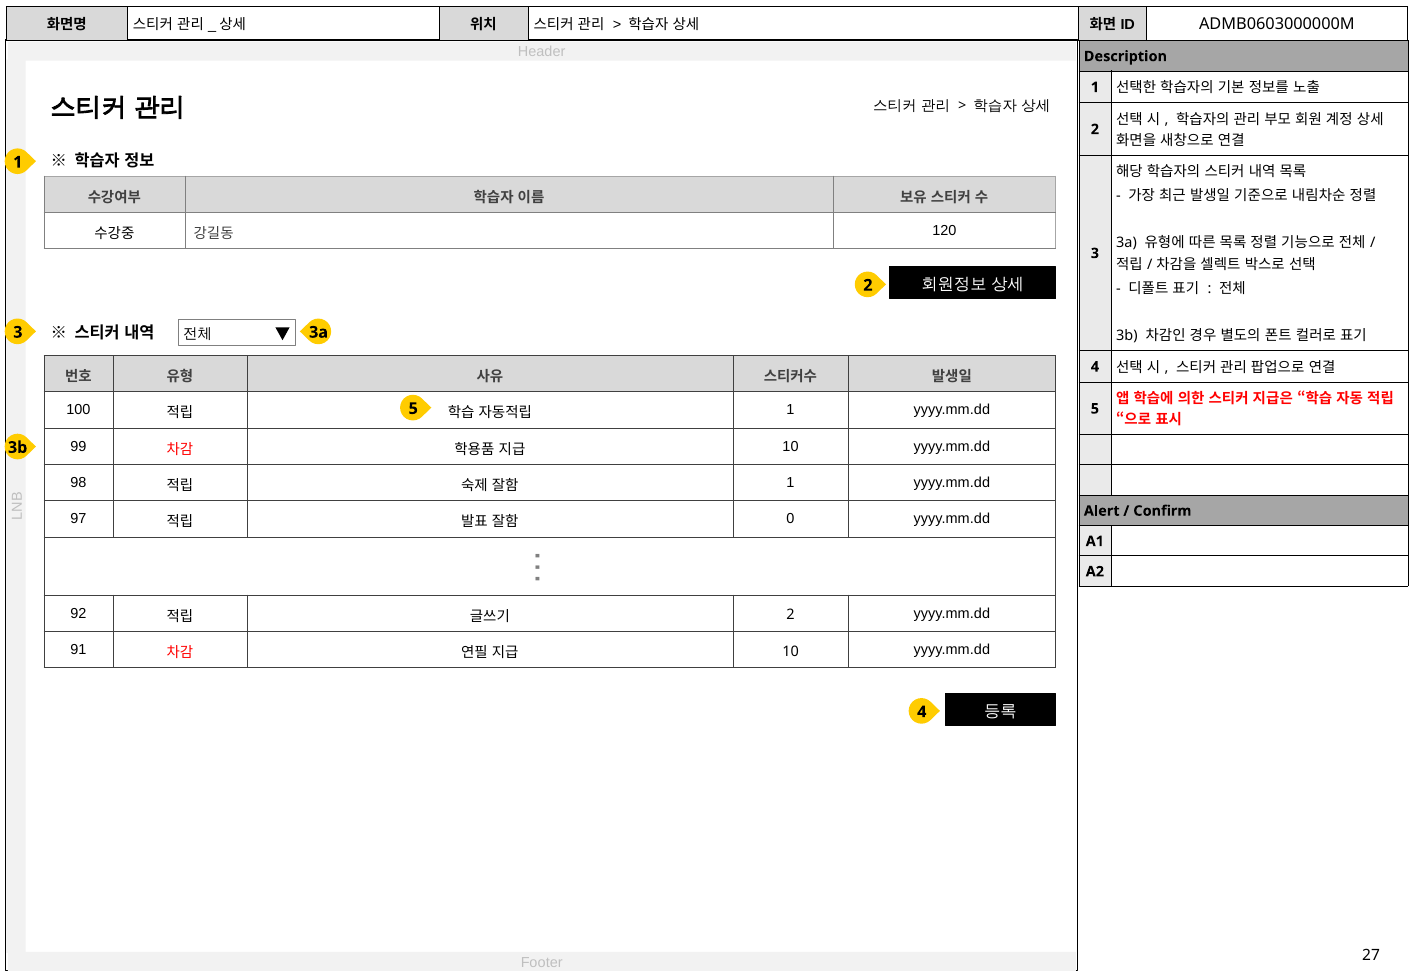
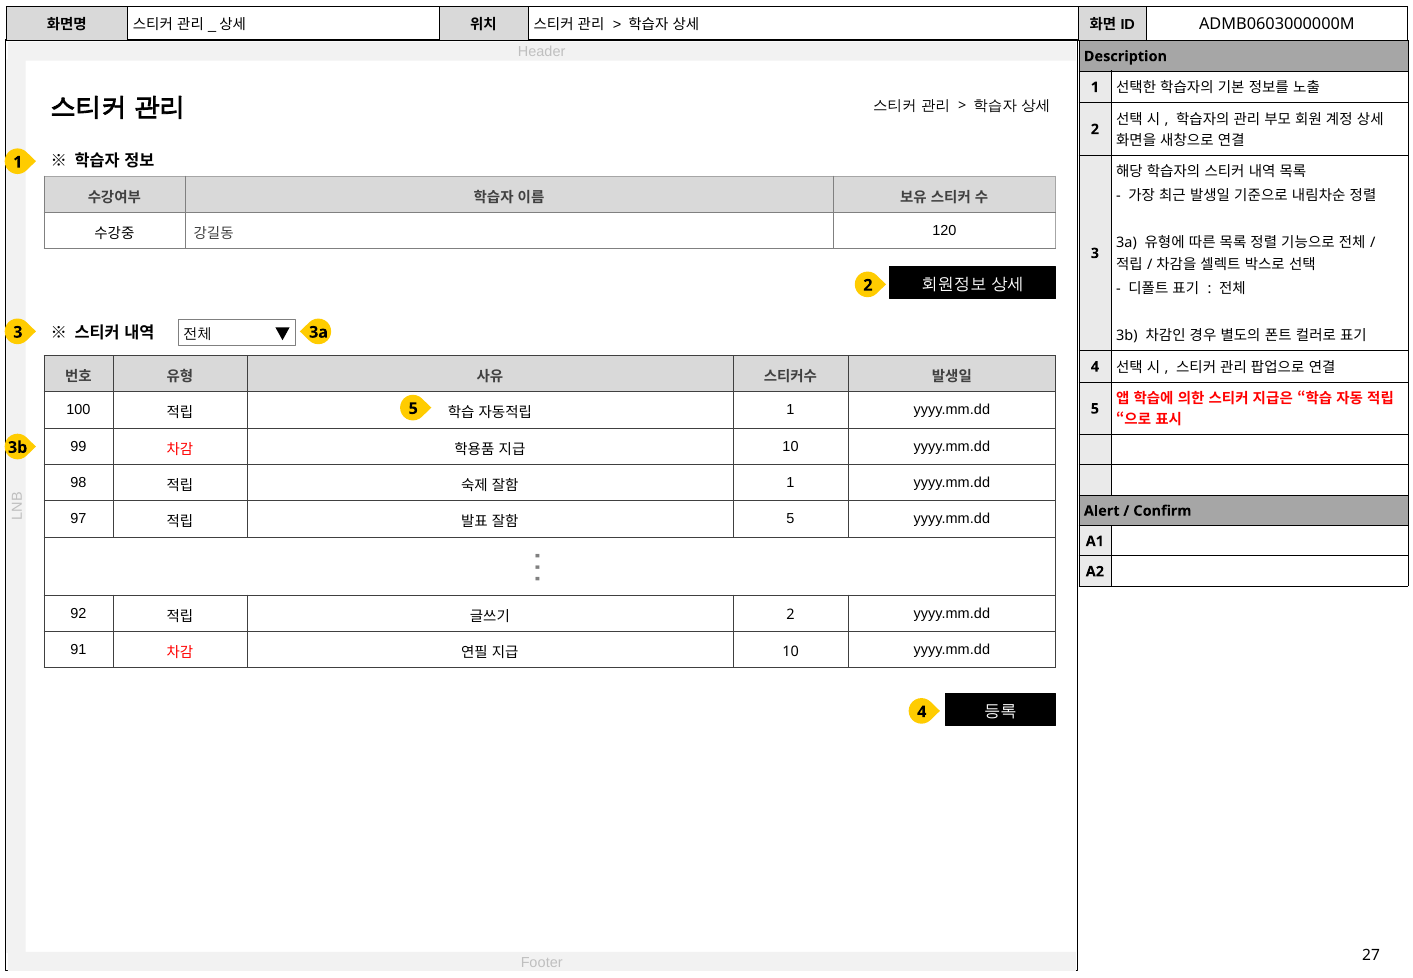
0: 0 -> 5 (791, 519)
